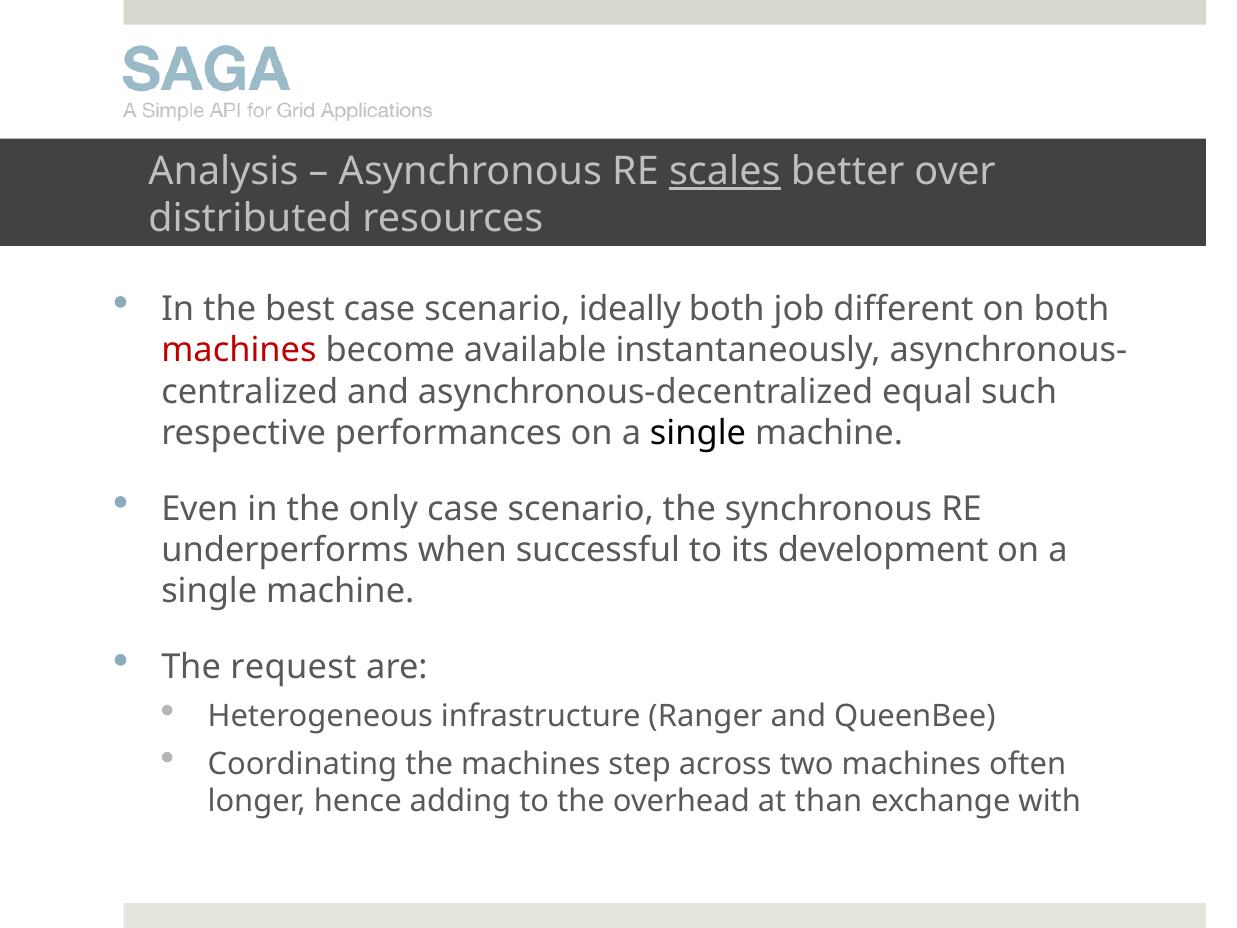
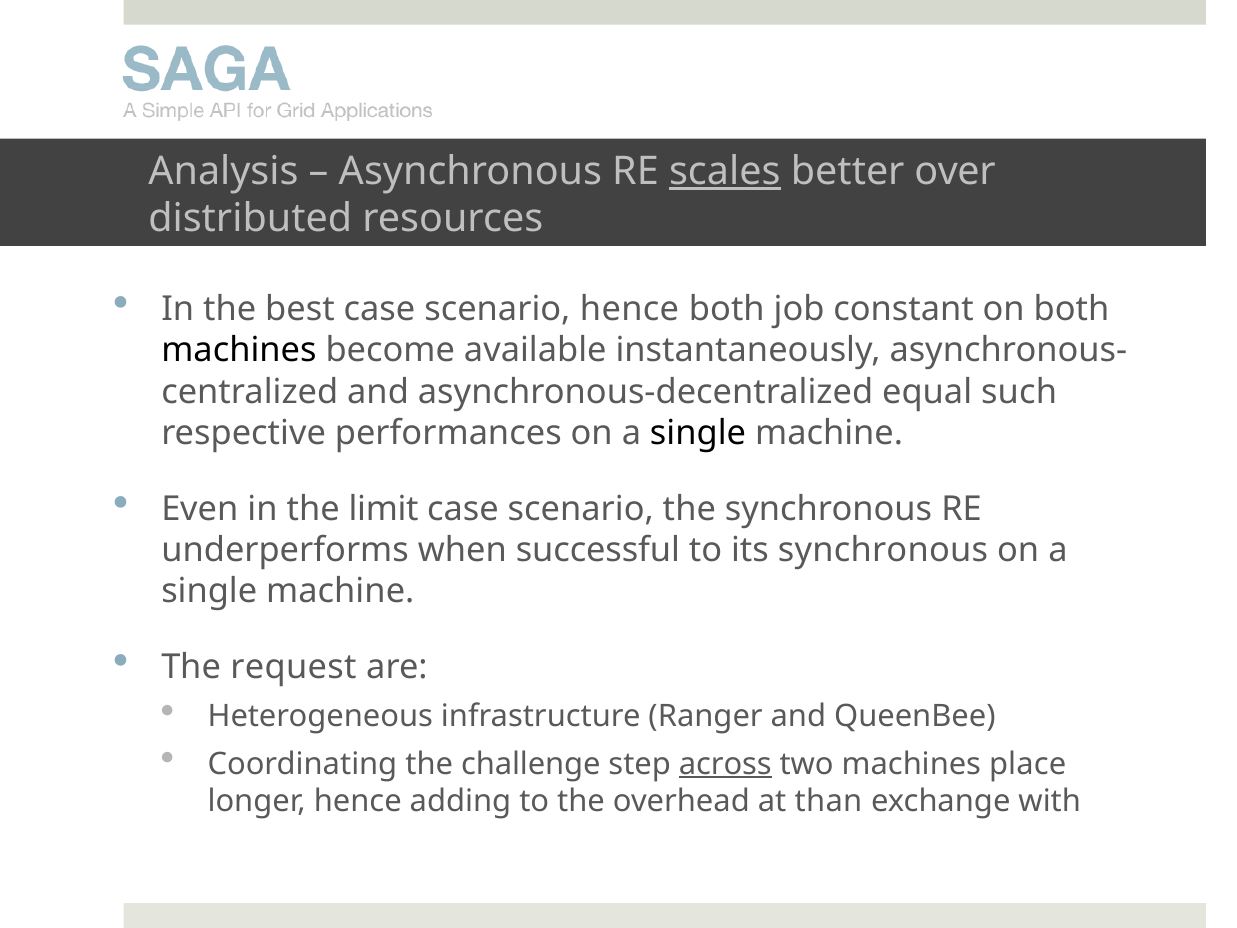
scenario ideally: ideally -> hence (630, 309)
different: different -> constant (904, 309)
machines colour: red -> black (239, 350)
only: only -> limit (384, 509)
its development: development -> synchronous (883, 550)
the machines: machines -> challenge (531, 764)
across underline: none -> present (725, 764)
often: often -> place (1028, 764)
